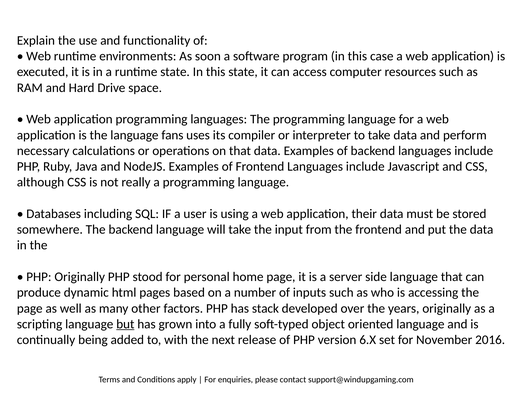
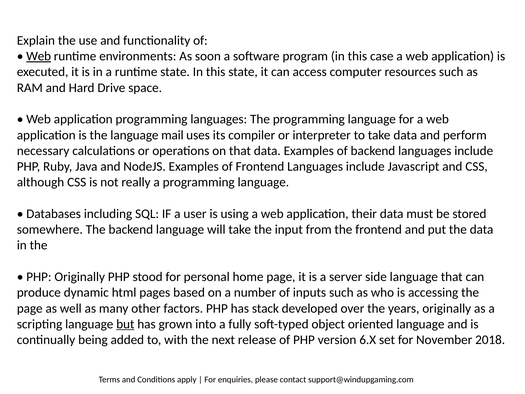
Web underline: none -> present (39, 56)
fans: fans -> mail (172, 135)
2016: 2016 -> 2018 (490, 340)
